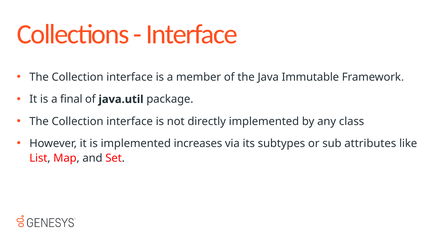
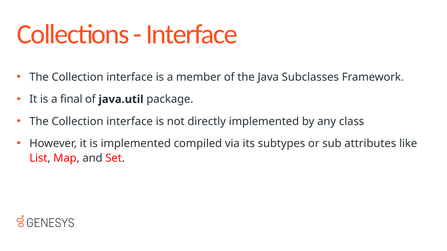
Immutable: Immutable -> Subclasses (310, 77)
increases: increases -> compiled (198, 144)
